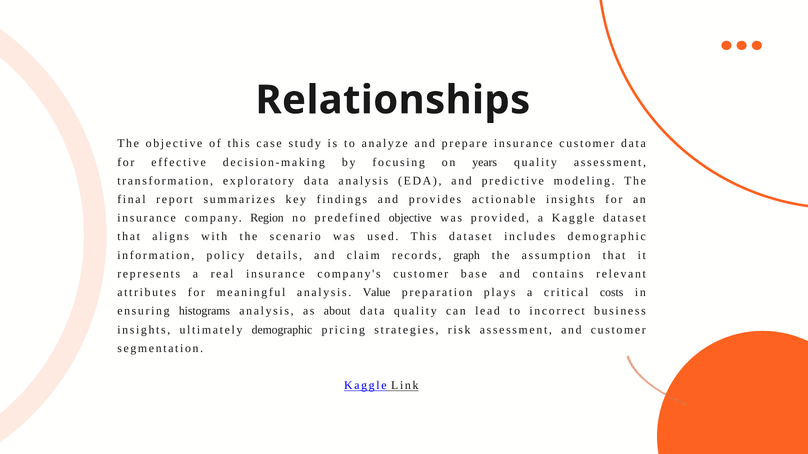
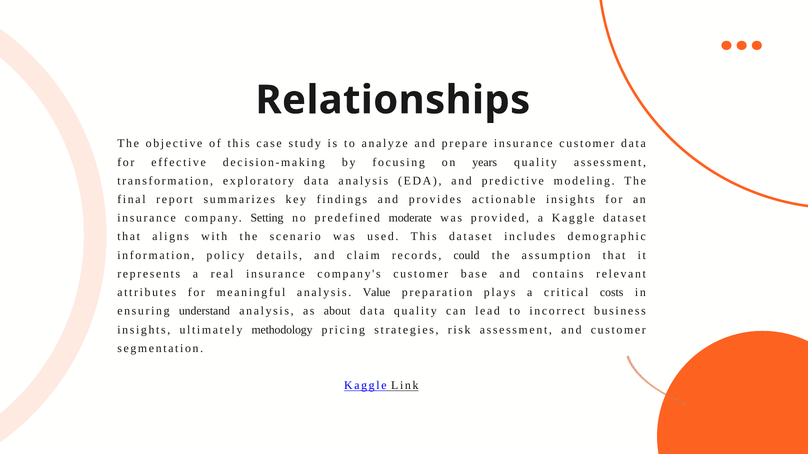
Region: Region -> Setting (267, 218)
predefined objective: objective -> moderate (410, 218)
graph: graph -> could (467, 255)
histograms: histograms -> understand (204, 311)
ultimately demographic: demographic -> methodology (282, 330)
